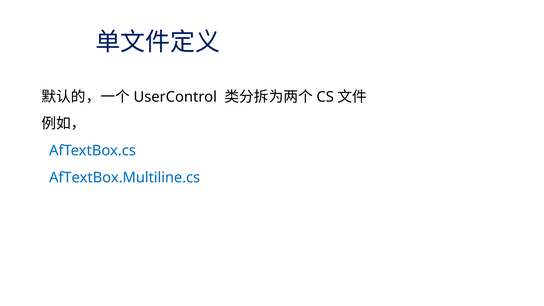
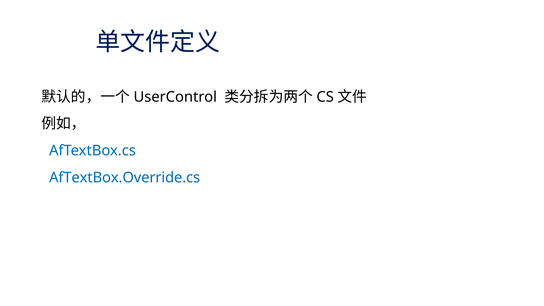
AfTextBox.Multiline.cs: AfTextBox.Multiline.cs -> AfTextBox.Override.cs (125, 178)
